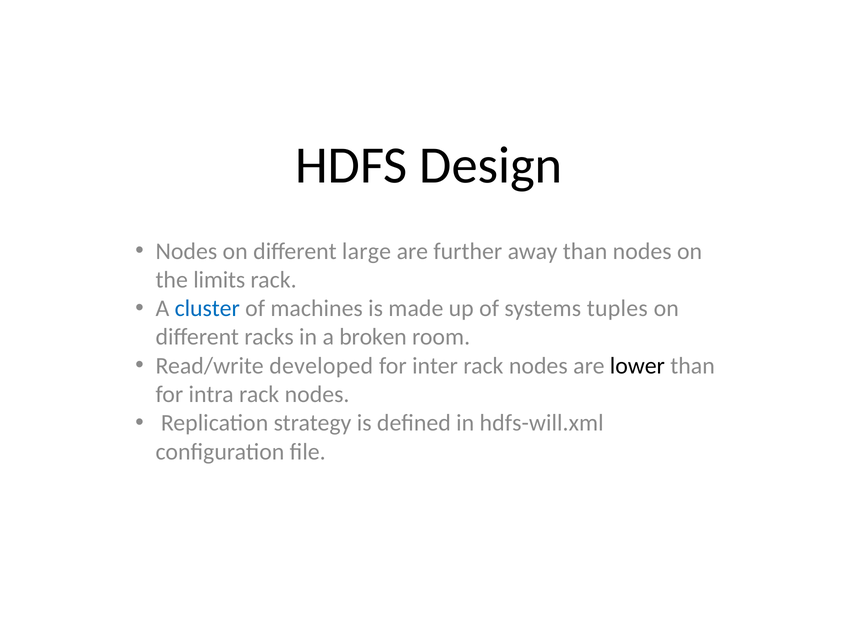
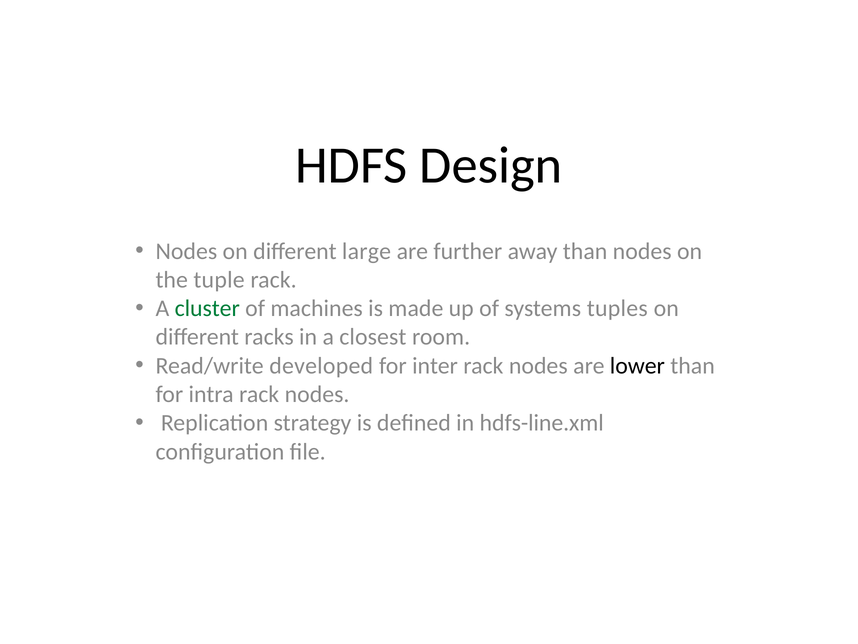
limits: limits -> tuple (219, 280)
cluster colour: blue -> green (207, 308)
broken: broken -> closest (373, 337)
hdfs-will.xml: hdfs-will.xml -> hdfs-line.xml (542, 423)
